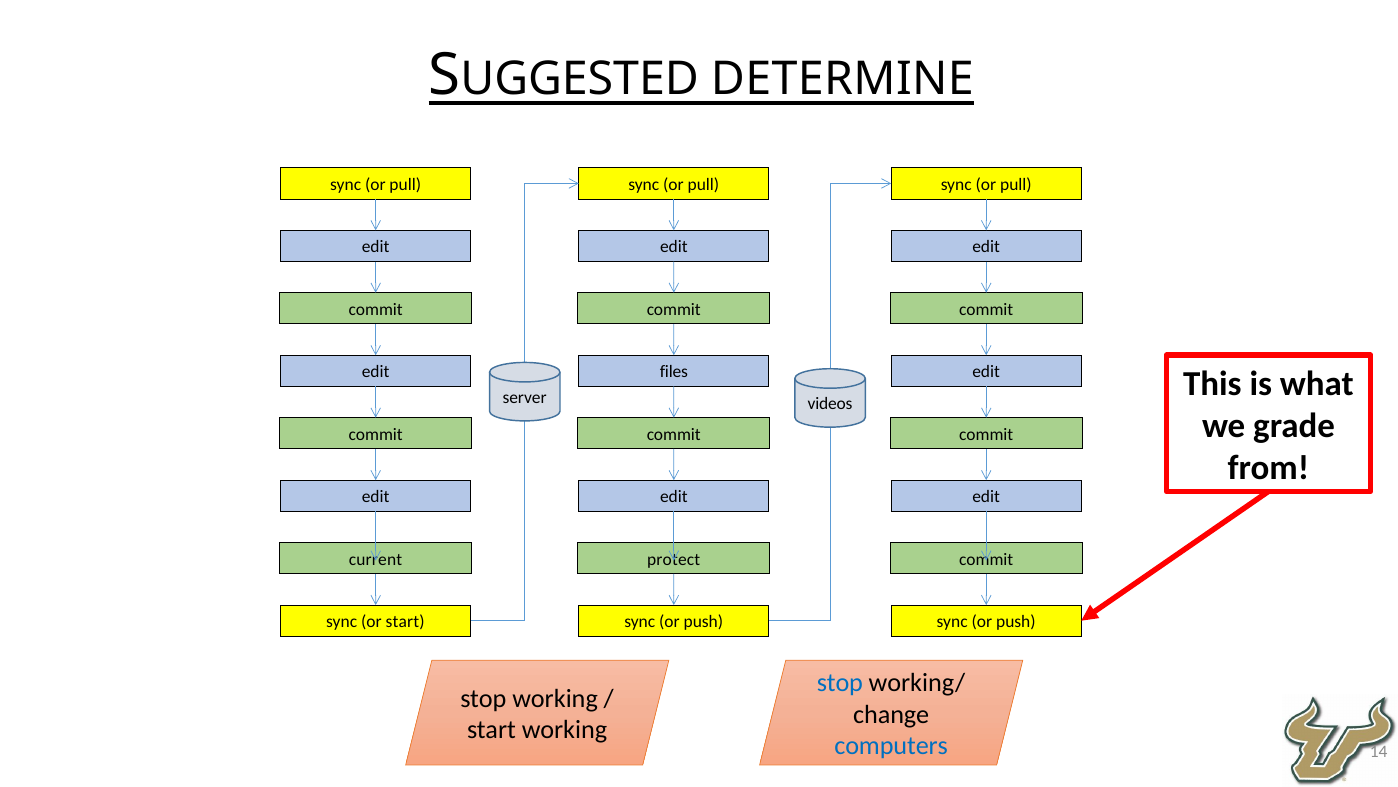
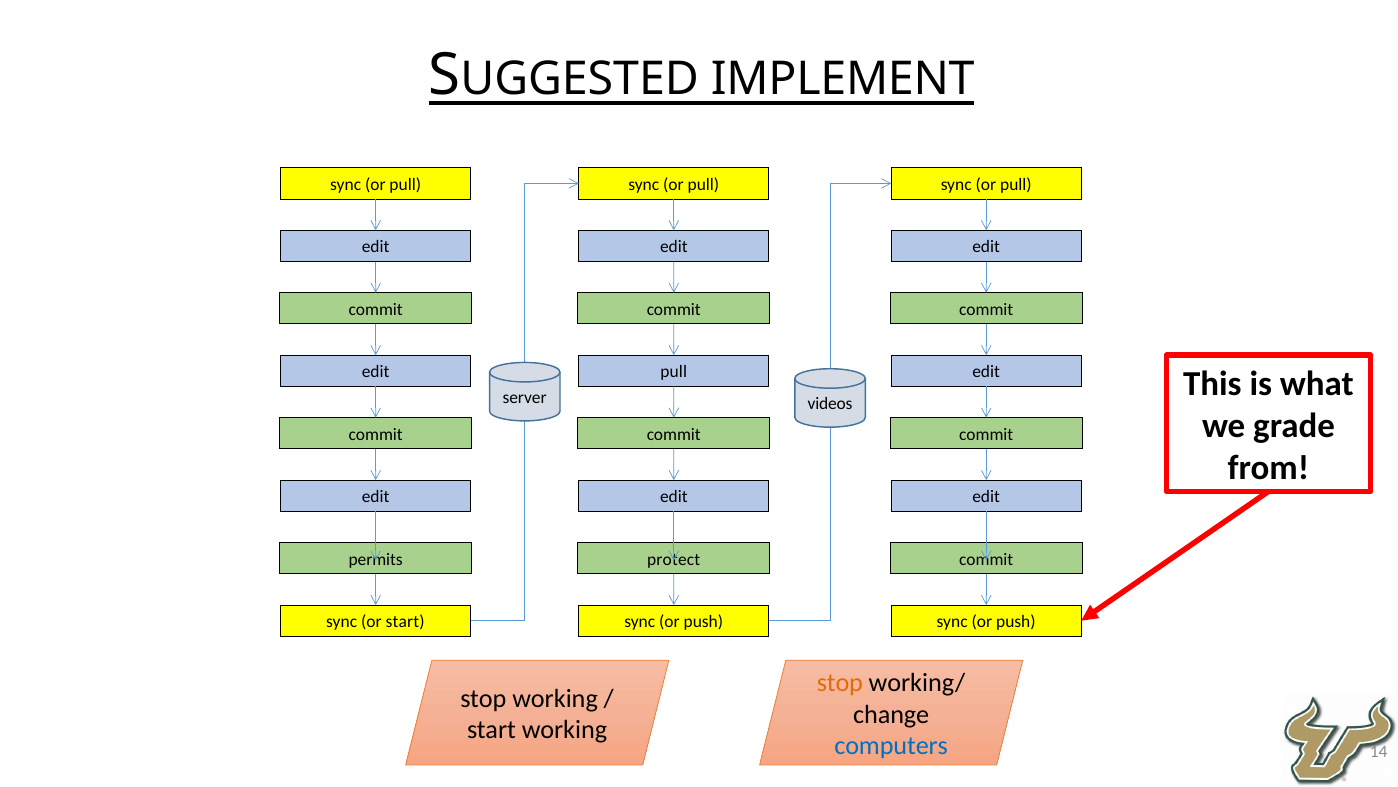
DETERMINE: DETERMINE -> IMPLEMENT (843, 79)
files: files -> pull (674, 372)
current: current -> permits (376, 559)
stop colour: blue -> orange (840, 682)
